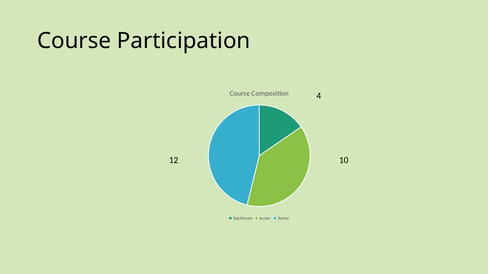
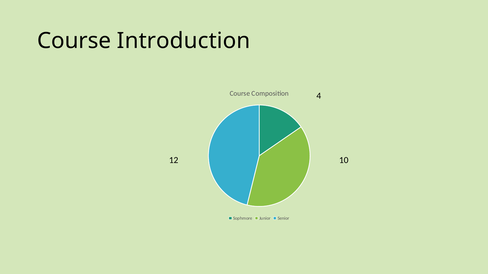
Participation: Participation -> Introduction (184, 41)
